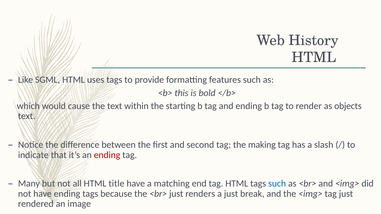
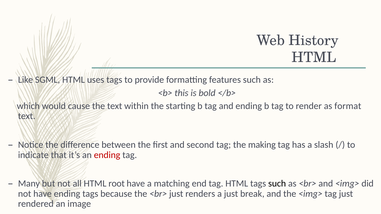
objects: objects -> format (348, 106)
title: title -> root (117, 184)
such colour: blue -> black (277, 184)
